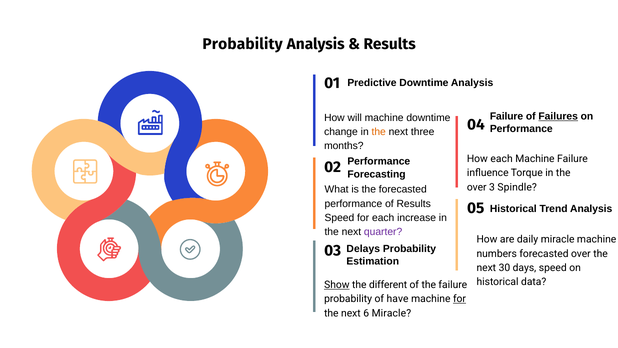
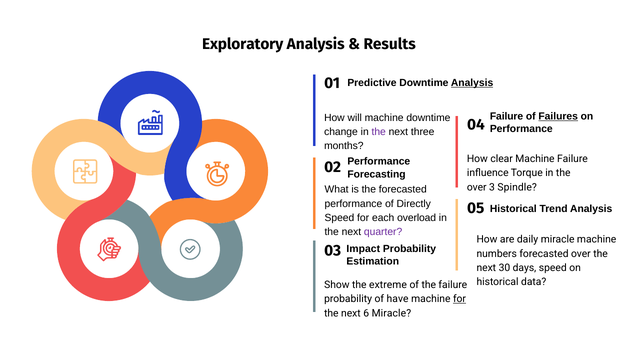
Probability: Probability -> Exploratory (243, 44)
Analysis underline: none -> present (472, 83)
the colour: orange -> purple (379, 132)
How each: each -> clear (502, 159)
of Results: Results -> Directly (414, 203)
increase: increase -> overload (417, 218)
Delays: Delays -> Impact (363, 249)
Show underline: present -> none (337, 284)
different: different -> extreme (388, 284)
